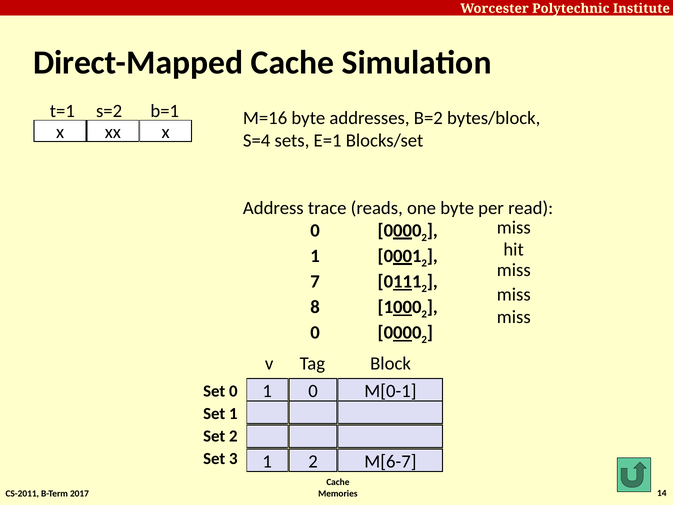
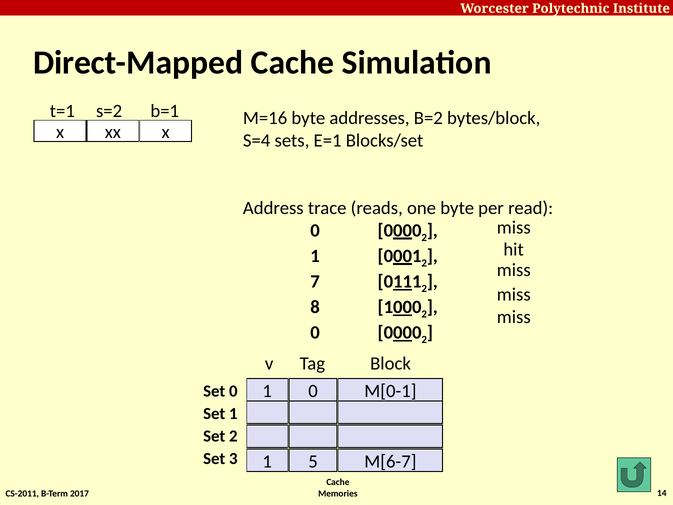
1 2: 2 -> 5 (313, 461)
